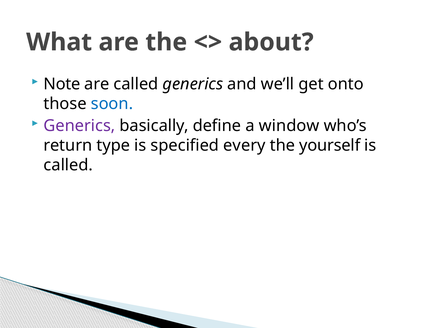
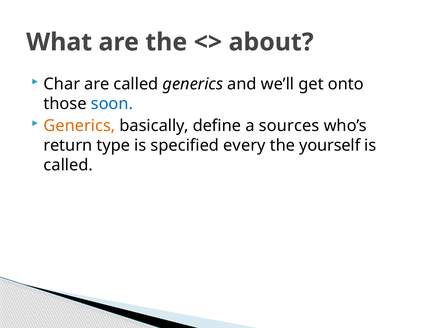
Note: Note -> Char (62, 84)
Generics colour: purple -> orange (79, 126)
window: window -> sources (289, 126)
